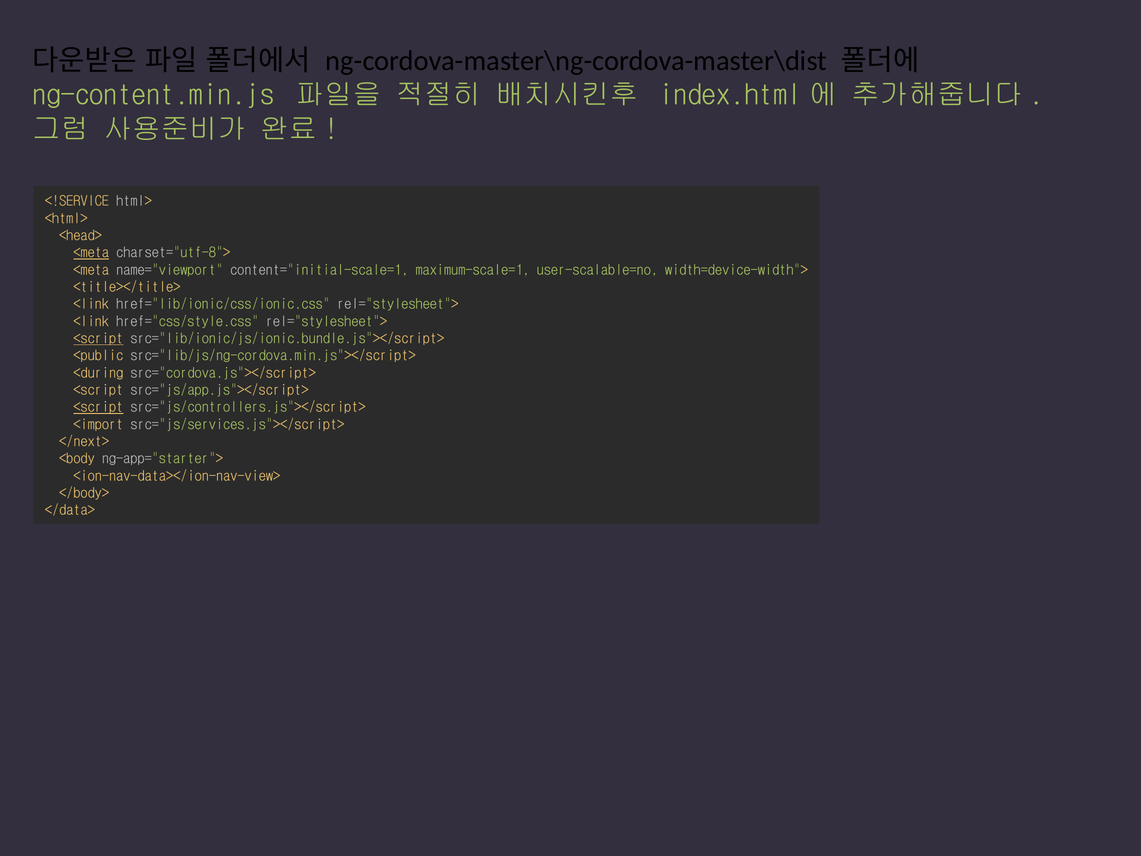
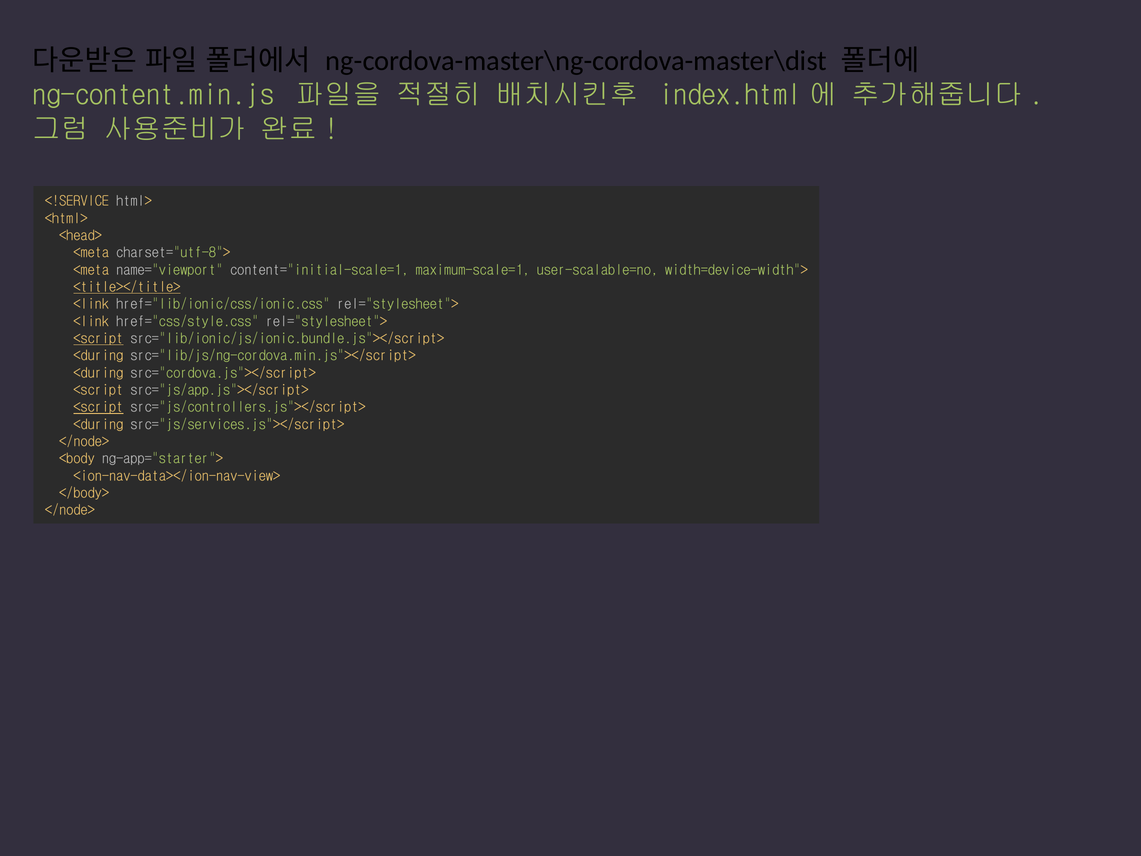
<meta underline: present -> none (91, 253)
<title></title> underline: none -> present (127, 287)
<public: <public -> <during (98, 356)
<import: <import -> <during (98, 424)
</next>: </next> -> </node> (84, 441)
</data>: </data> -> </node> (70, 510)
